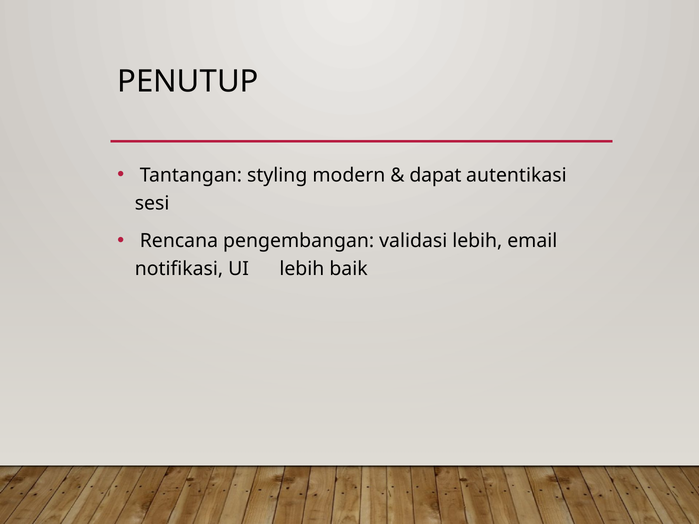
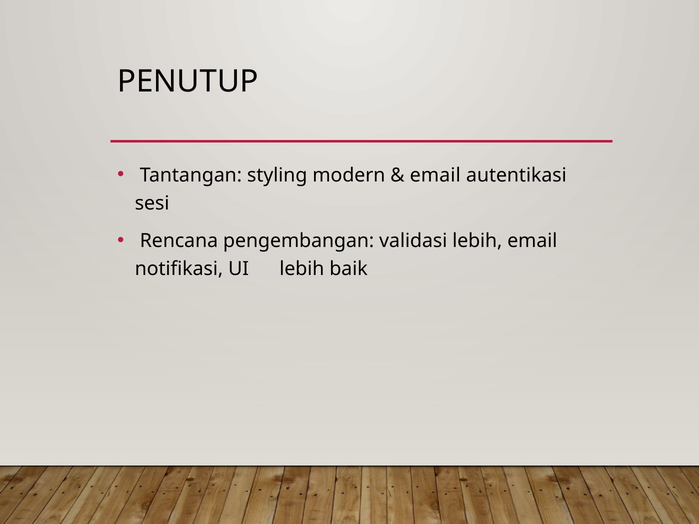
dapat: dapat -> email (435, 175)
